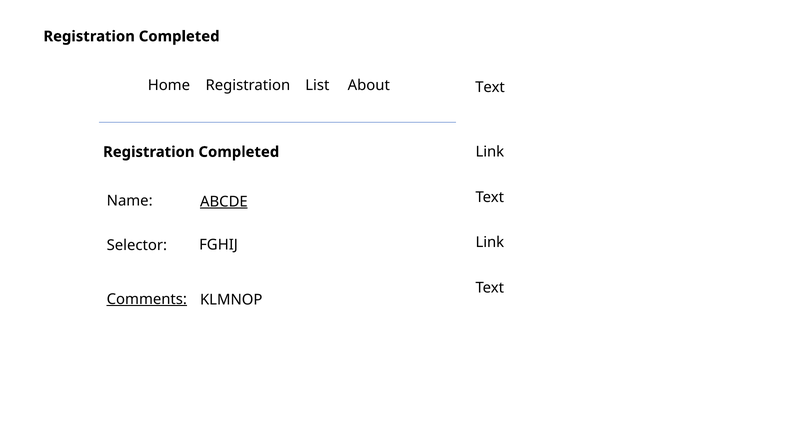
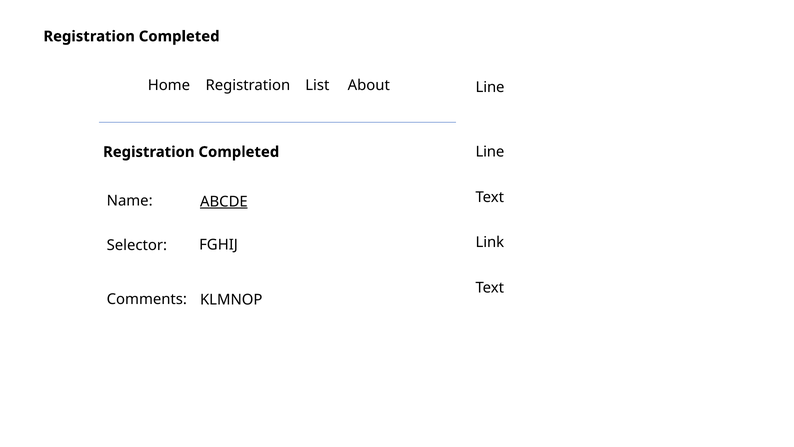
Text: Text -> Line (490, 87)
Completed Link: Link -> Line (490, 152)
Comments underline: present -> none (147, 299)
